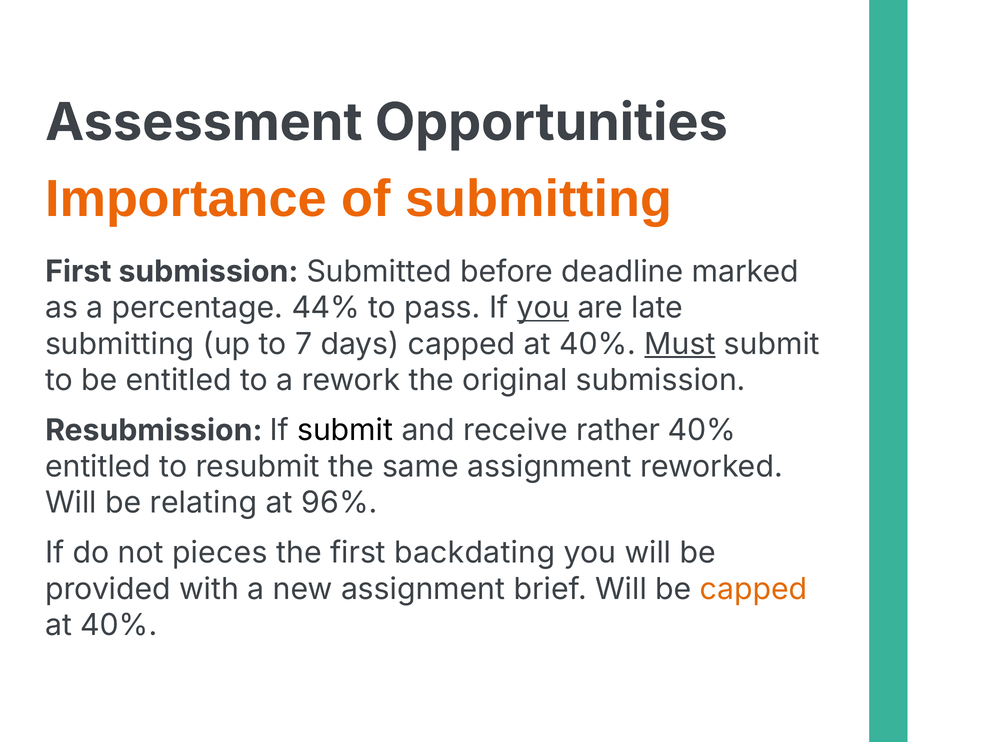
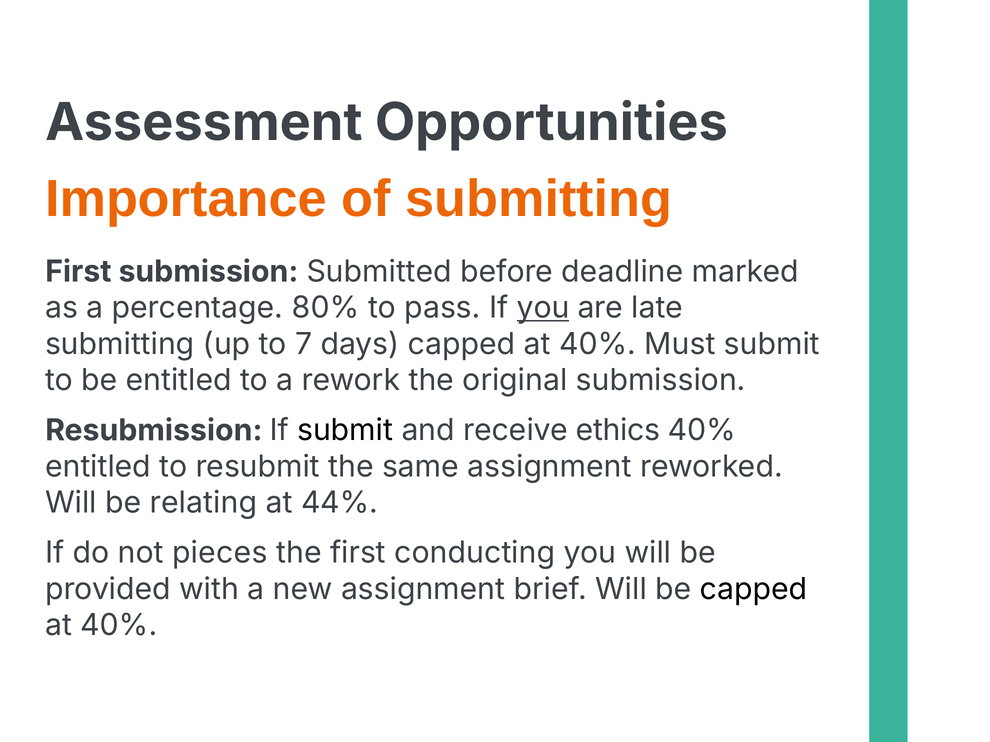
44%: 44% -> 80% (326, 308)
Must underline: present -> none (680, 344)
rather: rather -> ethics (618, 431)
96%: 96% -> 44% (340, 503)
backdating: backdating -> conducting (475, 553)
capped colour: orange -> black (754, 590)
